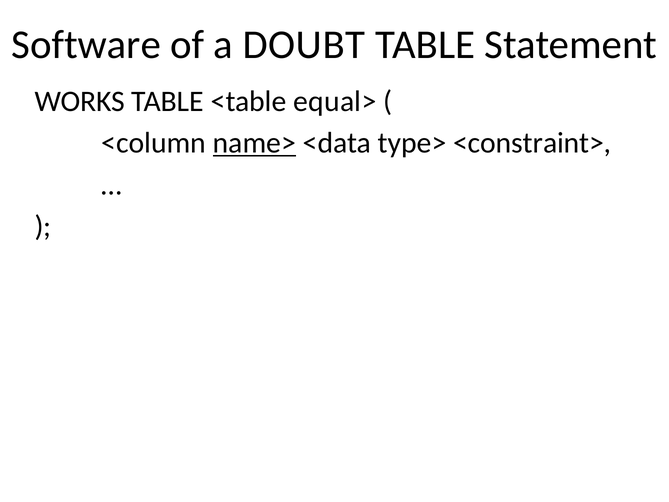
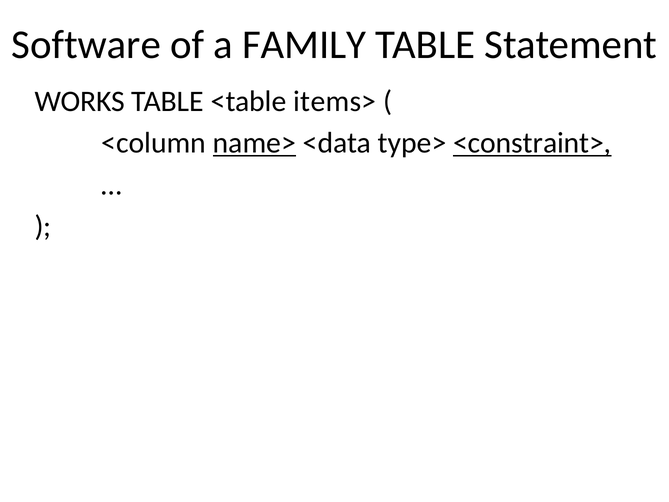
DOUBT: DOUBT -> FAMILY (304, 45)
equal>: equal> -> items> (335, 101)
<constraint> underline: none -> present (532, 143)
